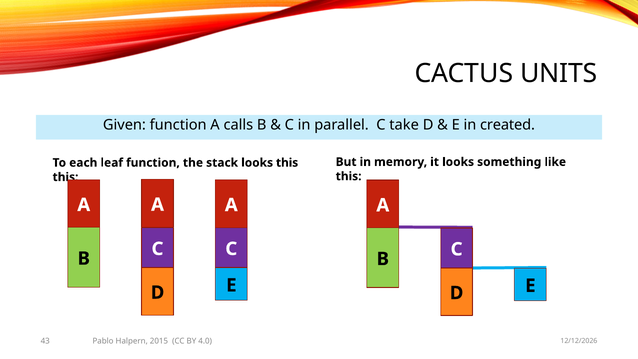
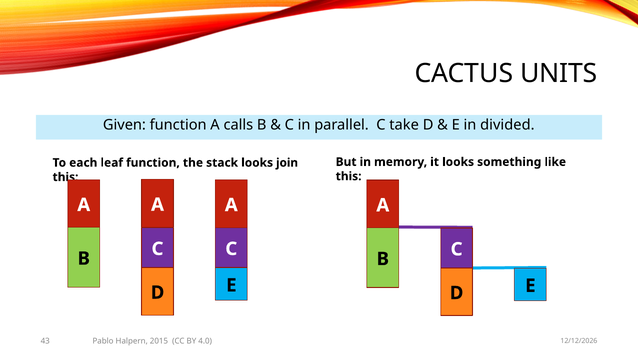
created: created -> divided (507, 125)
looks this: this -> join (287, 163)
